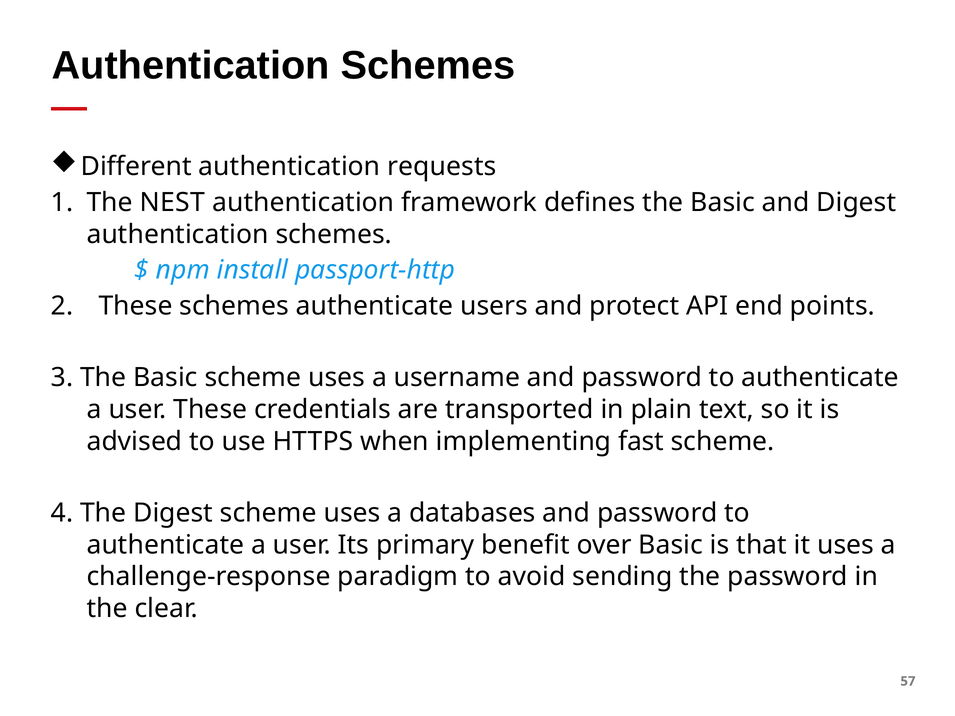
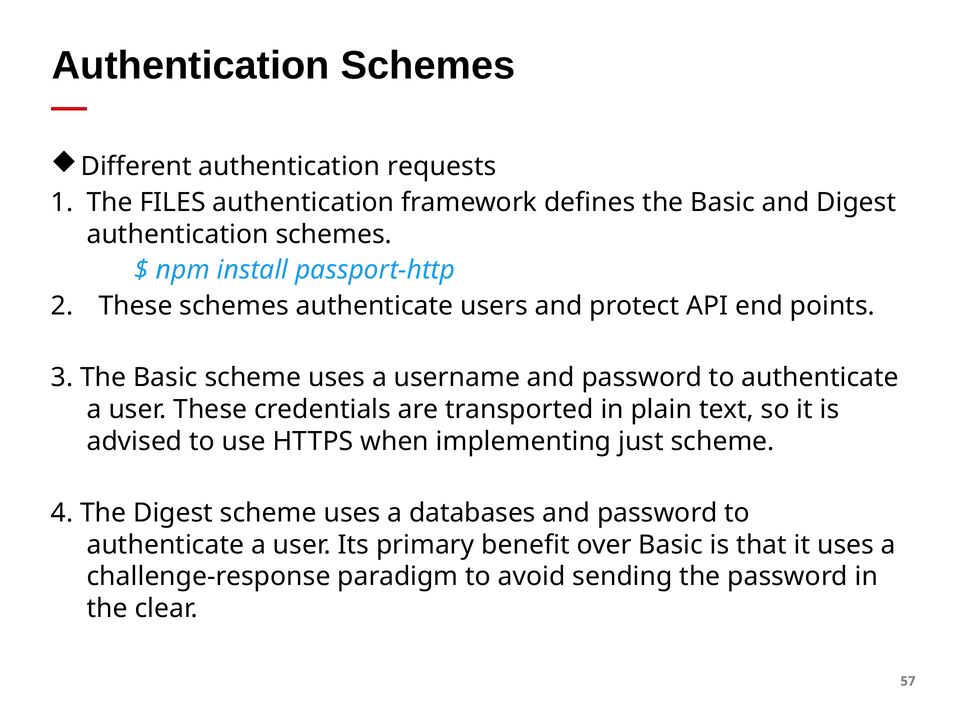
NEST: NEST -> FILES (173, 203)
fast: fast -> just (641, 441)
